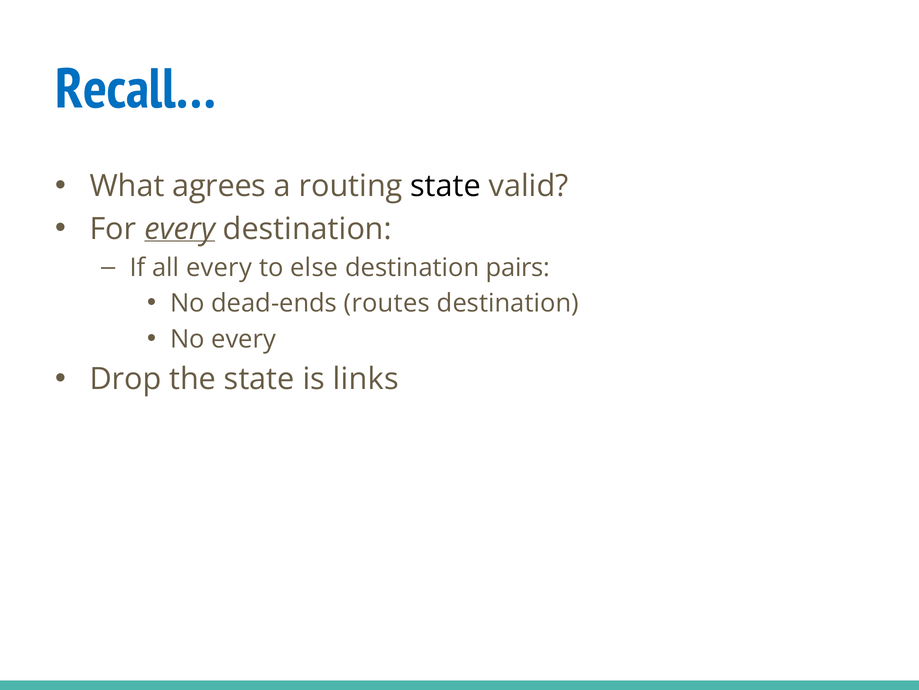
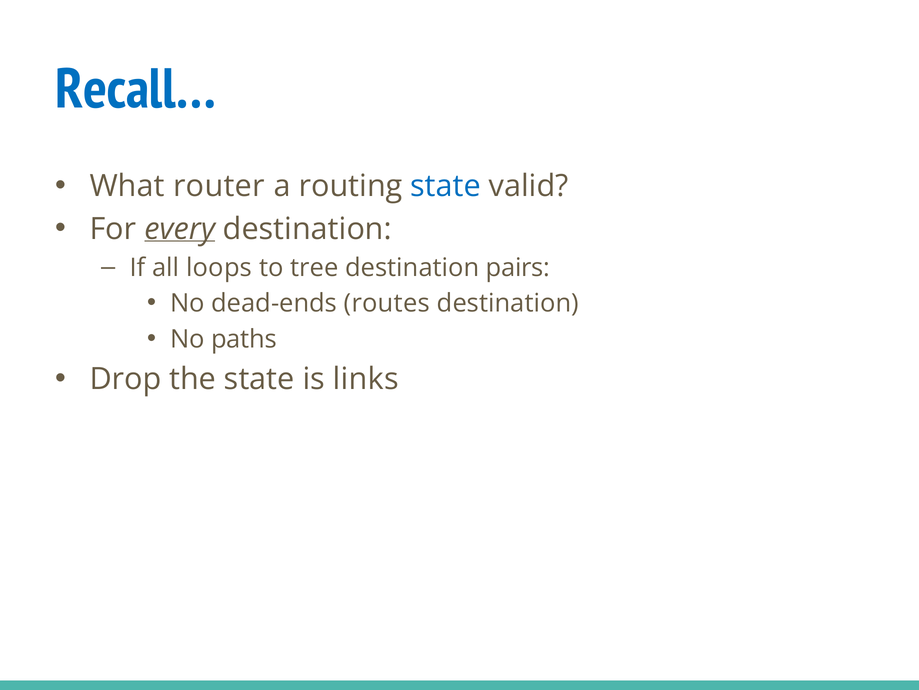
agrees: agrees -> router (219, 186)
state colour: black -> blue (446, 186)
all every: every -> loops (219, 267)
else: else -> tree (314, 267)
No every: every -> paths (244, 339)
